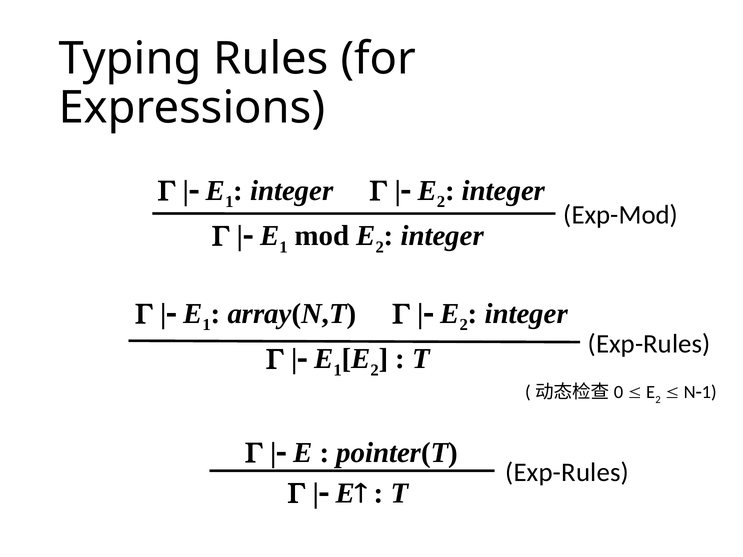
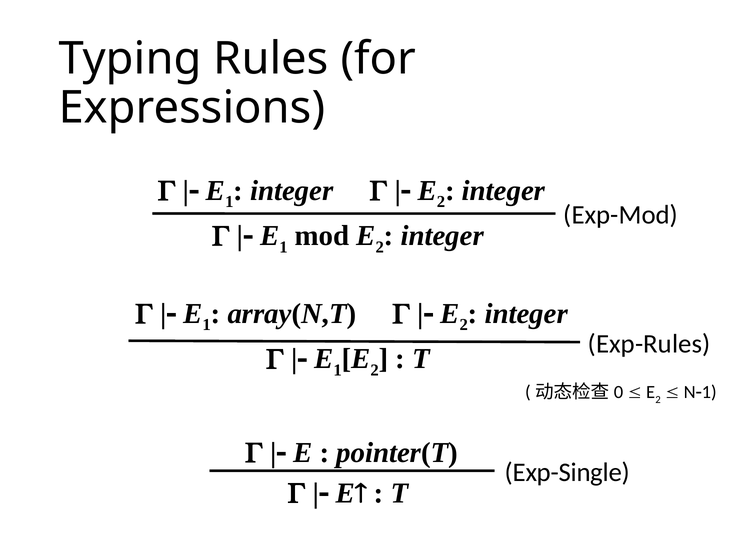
Exp-Rules: Exp-Rules -> Exp-Single (567, 473)
